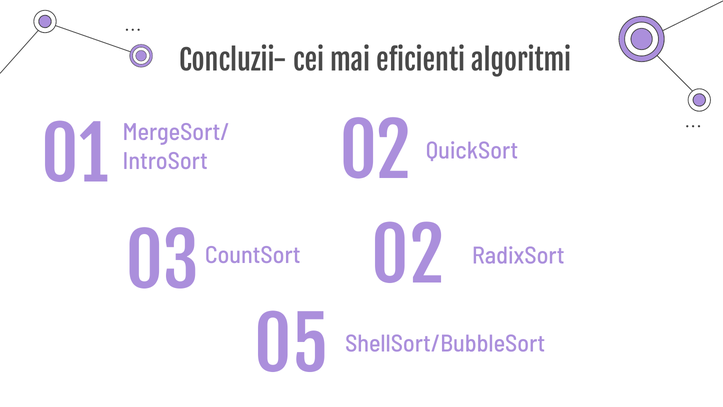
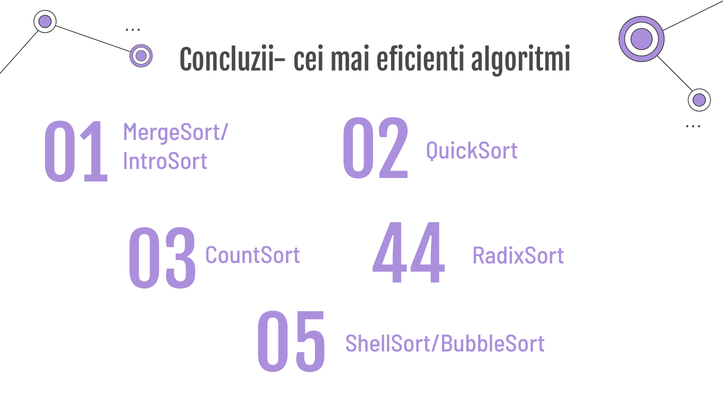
03 02: 02 -> 44 (408, 259)
